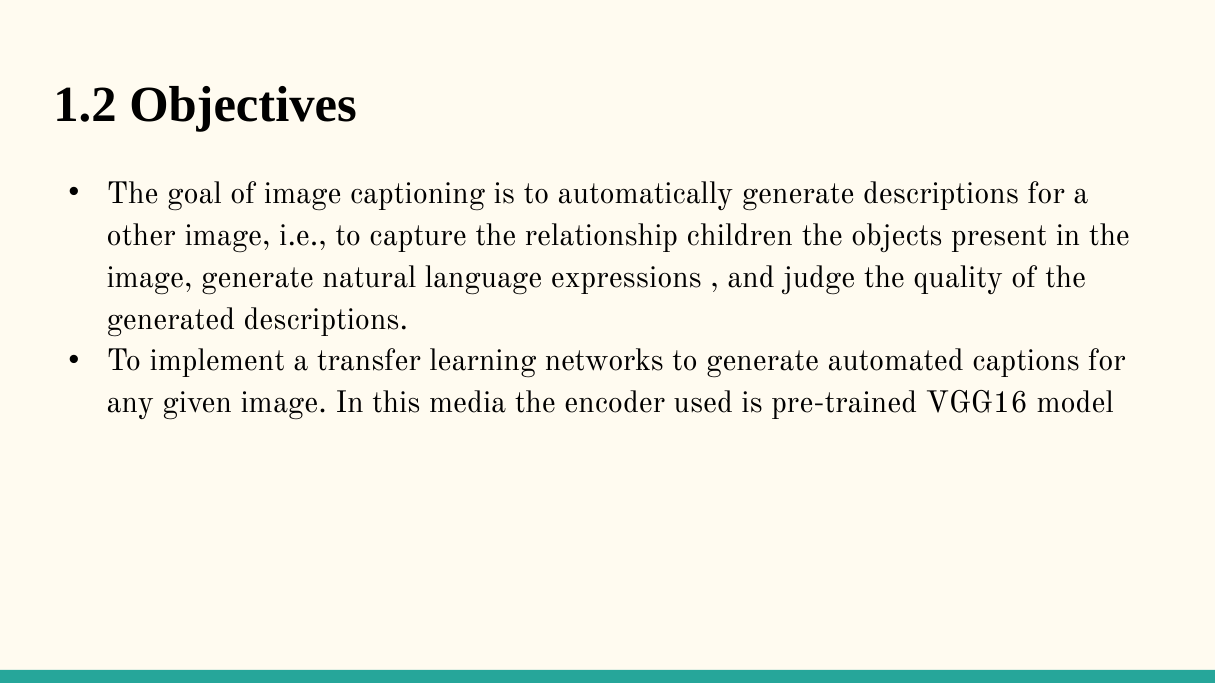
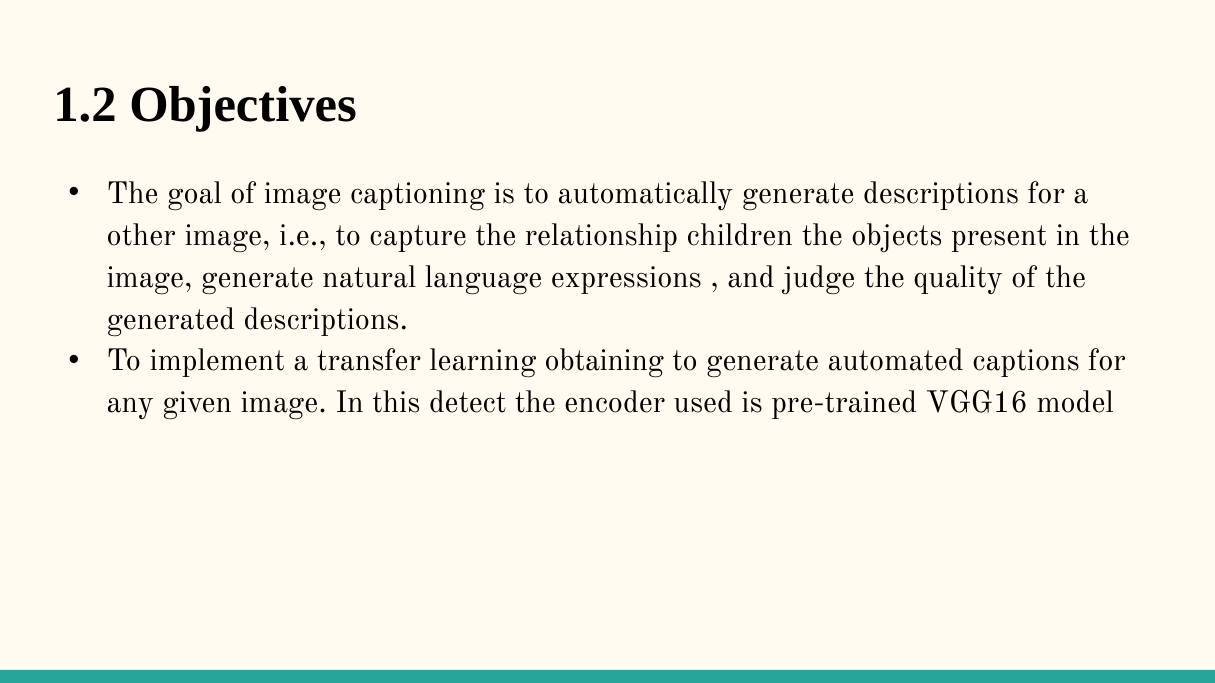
networks: networks -> obtaining (604, 361)
media: media -> detect (468, 403)
